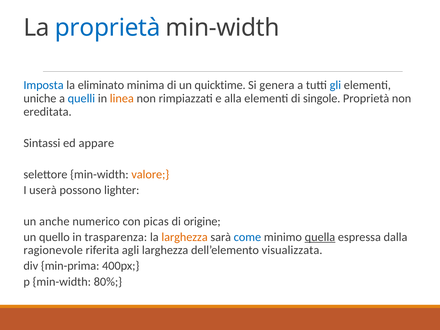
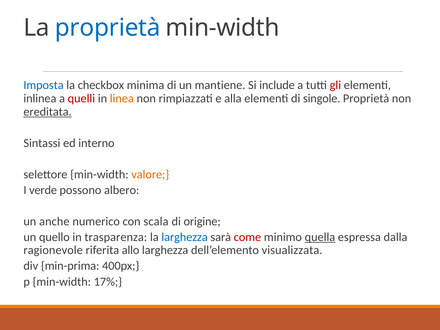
eliminato: eliminato -> checkbox (101, 85)
quicktime: quicktime -> mantiene (220, 85)
genera: genera -> include (277, 85)
gli colour: blue -> red (335, 85)
uniche: uniche -> inlinea (40, 98)
quelli colour: blue -> red (81, 98)
ereditata underline: none -> present (48, 112)
appare: appare -> interno (96, 143)
userà: userà -> verde (43, 190)
lighter: lighter -> albero (122, 190)
picas: picas -> scala (156, 221)
larghezza colour: orange -> blue (185, 237)
come colour: blue -> red (247, 237)
agli: agli -> allo (131, 250)
80%: 80% -> 17% (108, 282)
